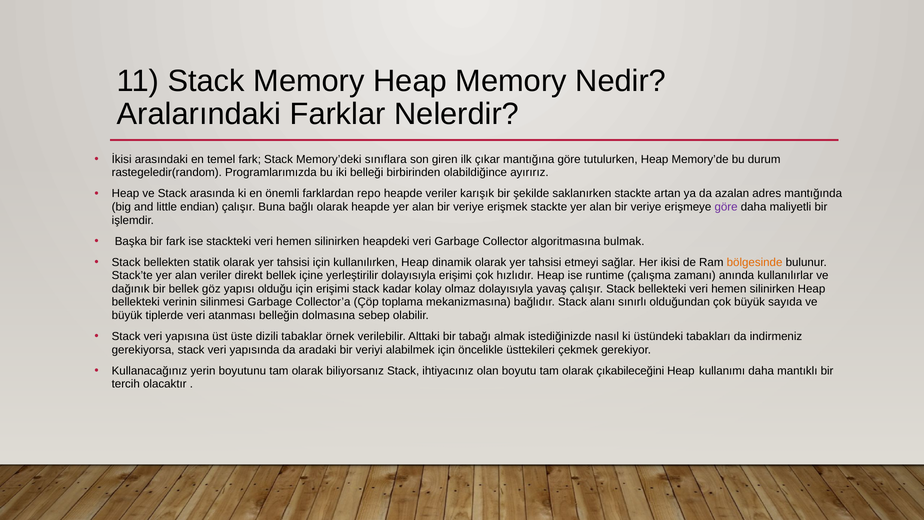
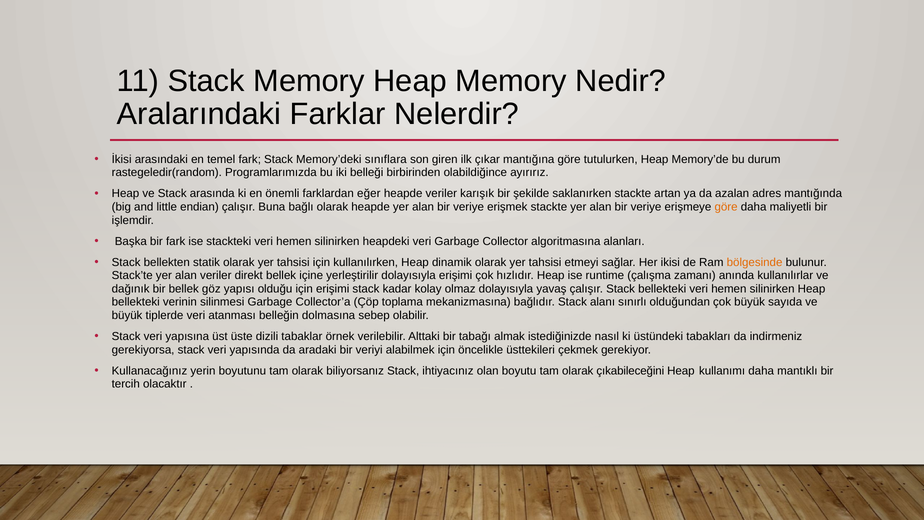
repo: repo -> eğer (369, 194)
göre colour: purple -> orange (726, 207)
bulmak: bulmak -> alanları (624, 241)
